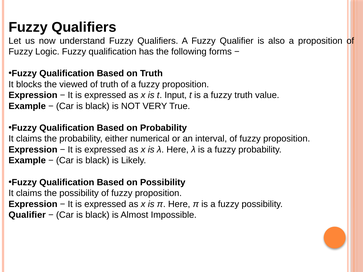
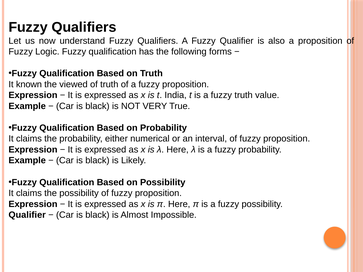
blocks: blocks -> known (29, 84)
Input: Input -> India (176, 95)
